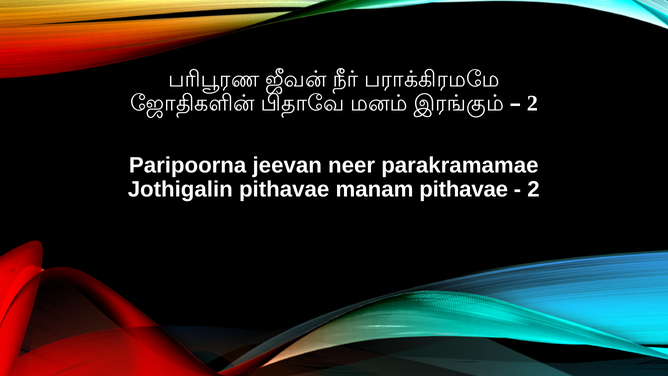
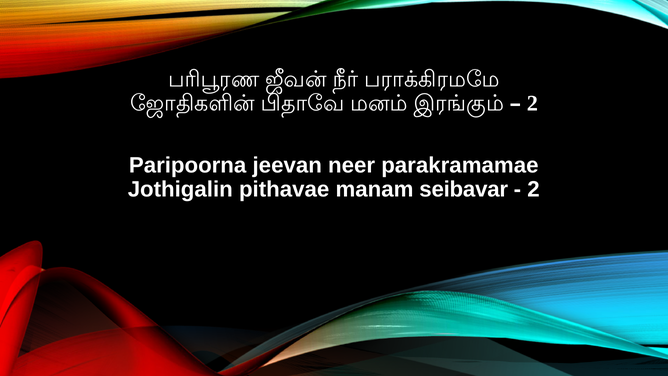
manam pithavae: pithavae -> seibavar (464, 189)
